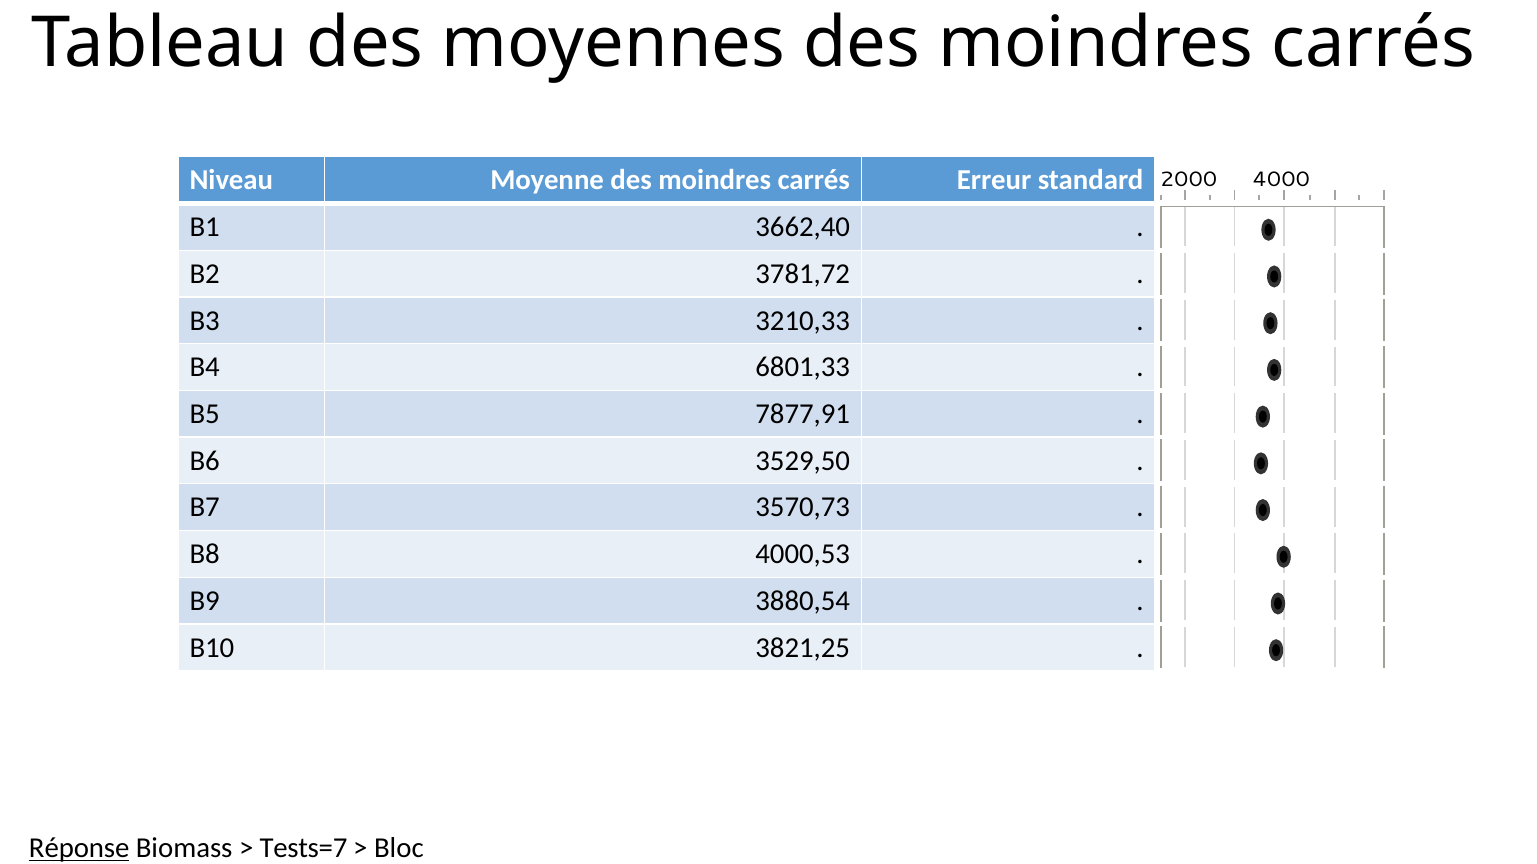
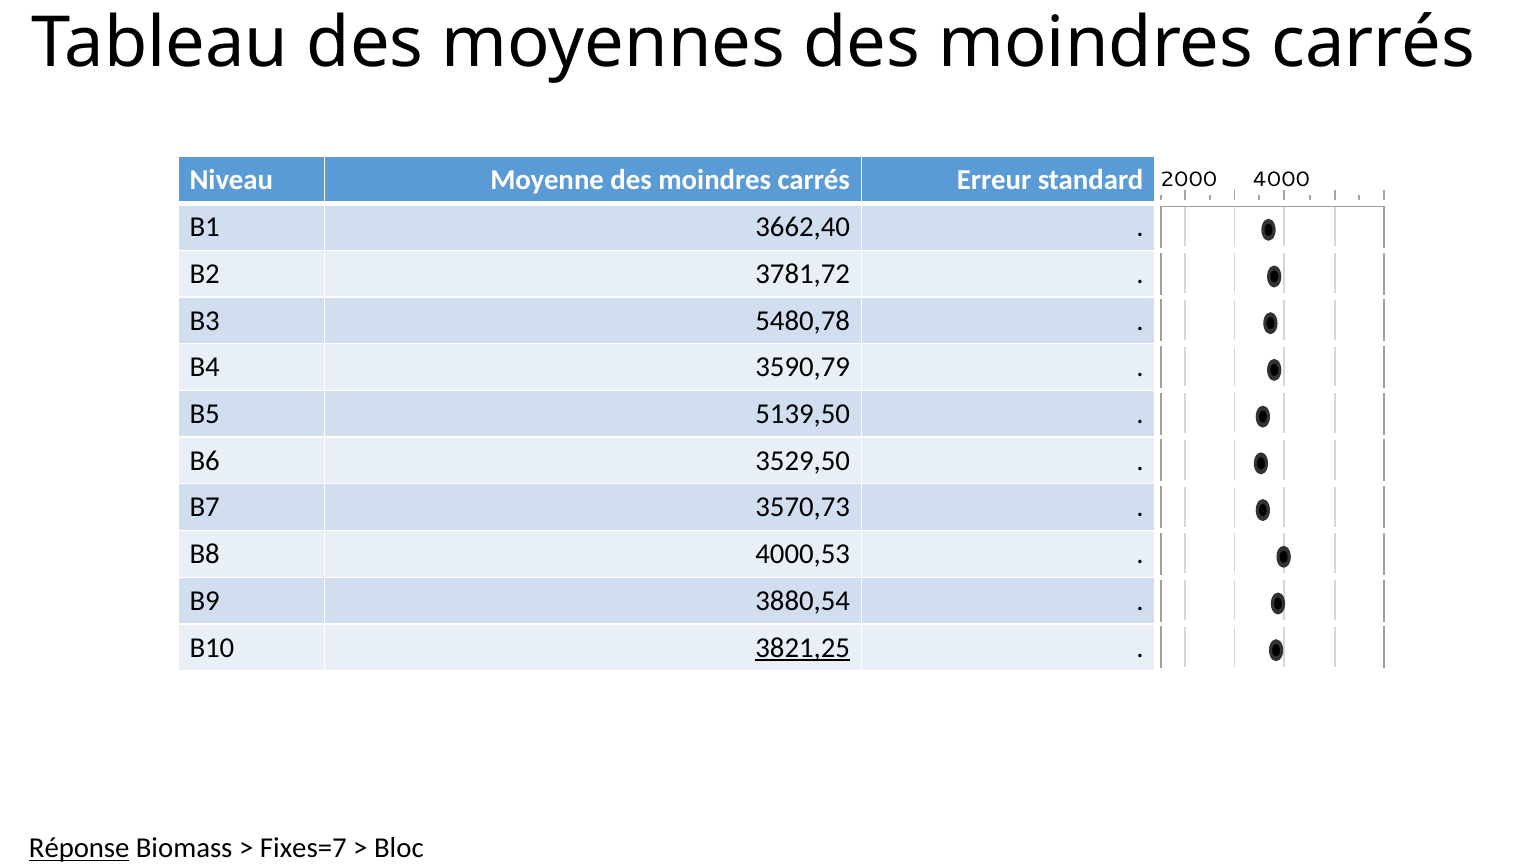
3210,33: 3210,33 -> 5480,78 (803, 321)
6801,33: 6801,33 -> 3590,79 (803, 368)
7877,91: 7877,91 -> 5139,50 (803, 414)
3821,25 underline: none -> present (803, 648)
Tests=7: Tests=7 -> Fixes=7 (303, 849)
